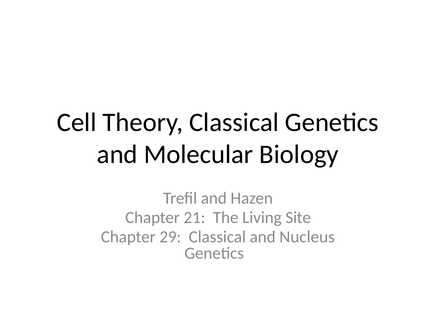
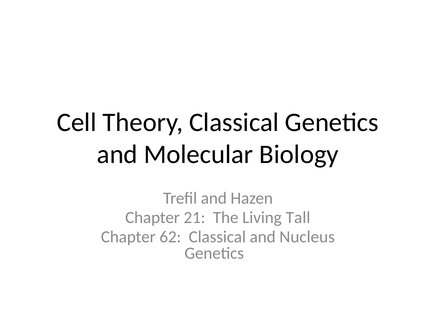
Site: Site -> Tall (298, 218)
29: 29 -> 62 (170, 237)
